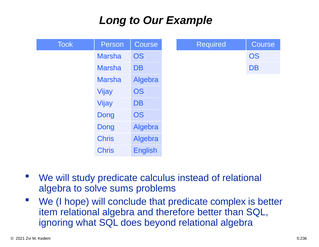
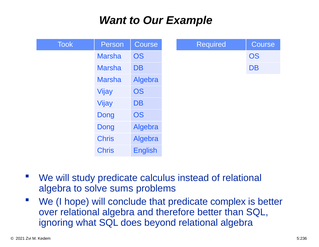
Long: Long -> Want (113, 20)
item: item -> over (48, 212)
